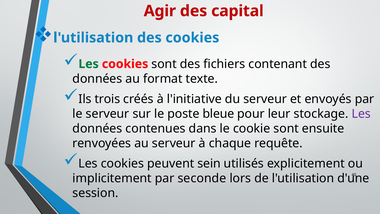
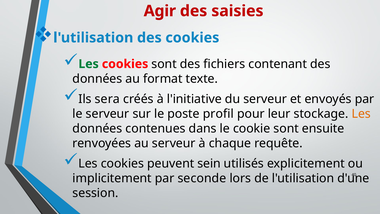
capital: capital -> saisies (237, 11)
trois: trois -> sera (107, 99)
bleue: bleue -> profil (218, 114)
Les colour: purple -> orange (361, 114)
